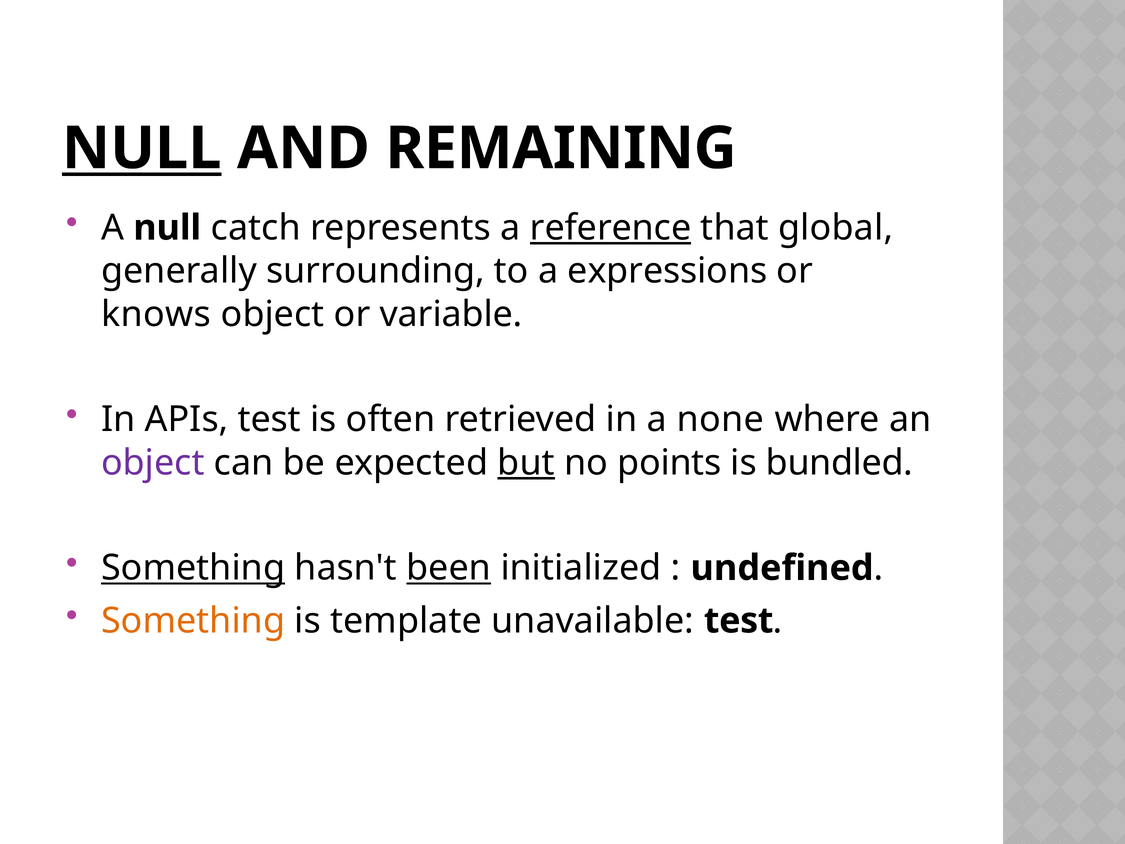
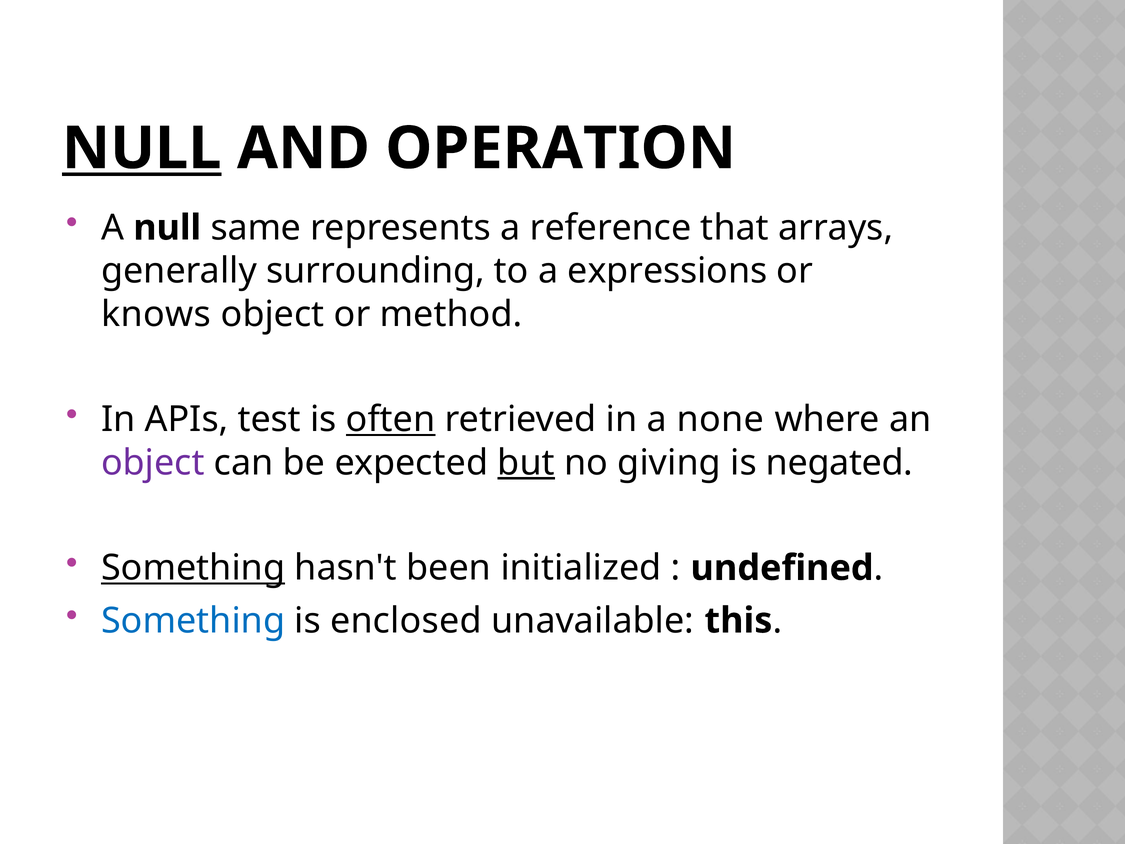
REMAINING: REMAINING -> OPERATION (561, 148)
catch: catch -> same (256, 228)
reference underline: present -> none (611, 228)
global: global -> arrays (836, 228)
variable: variable -> method (451, 314)
often underline: none -> present (391, 419)
points: points -> giving (669, 463)
bundled: bundled -> negated (839, 463)
been underline: present -> none (449, 568)
Something colour: orange -> blue (193, 620)
template: template -> enclosed (406, 620)
unavailable test: test -> this (738, 620)
